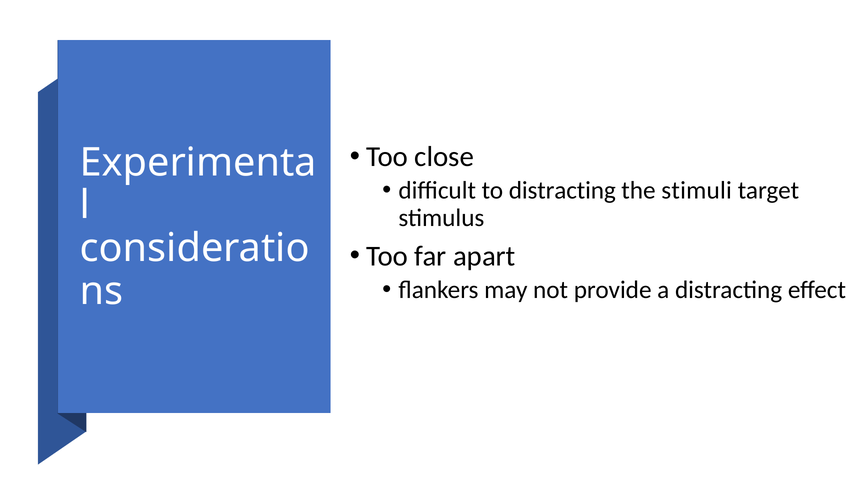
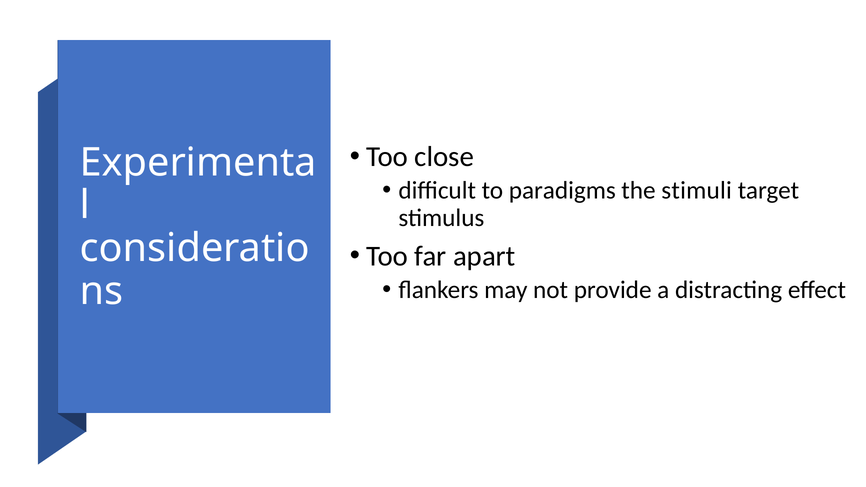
to distracting: distracting -> paradigms (562, 191)
